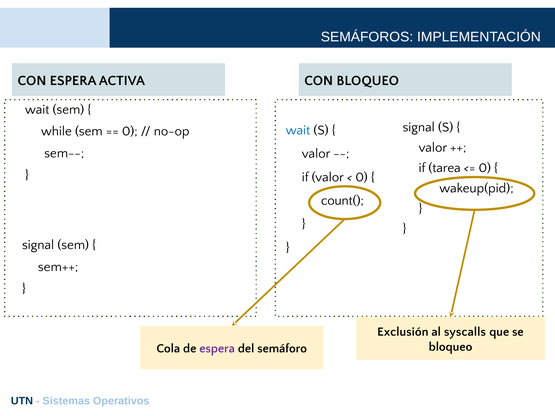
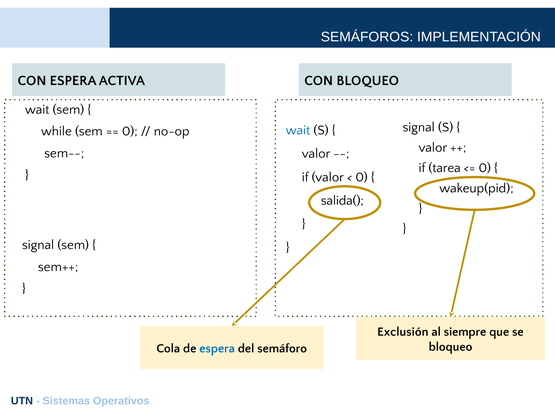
count(: count( -> salida( (342, 201)
syscalls: syscalls -> siempre (465, 332)
espera colour: purple -> blue (217, 349)
